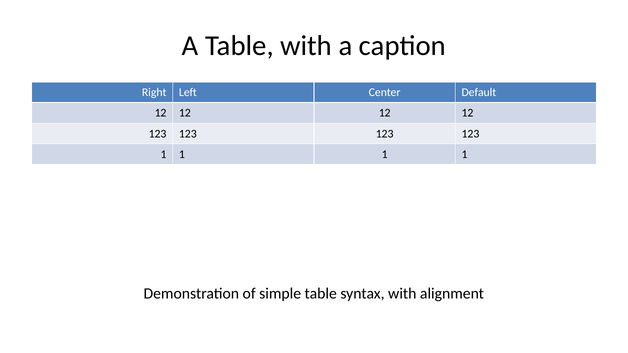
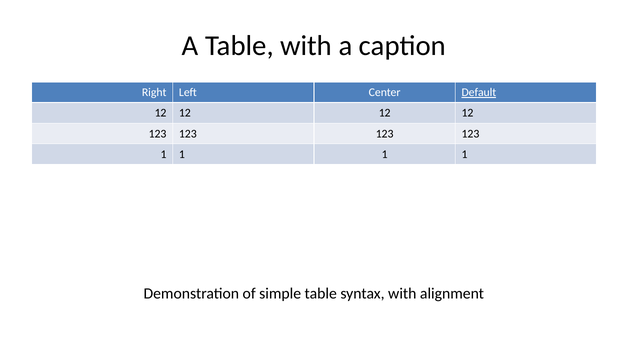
Default underline: none -> present (479, 92)
